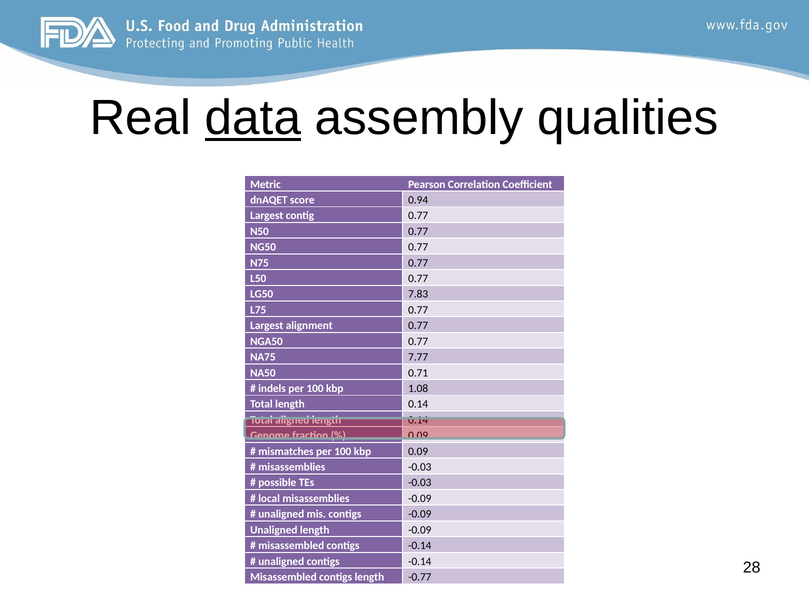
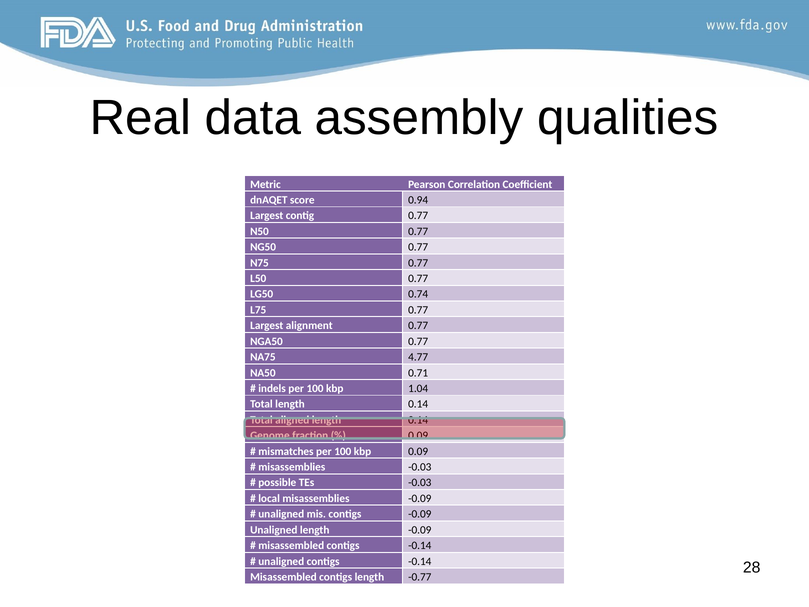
data underline: present -> none (253, 118)
7.83: 7.83 -> 0.74 (418, 294)
7.77: 7.77 -> 4.77 (418, 357)
1.08: 1.08 -> 1.04 (418, 388)
